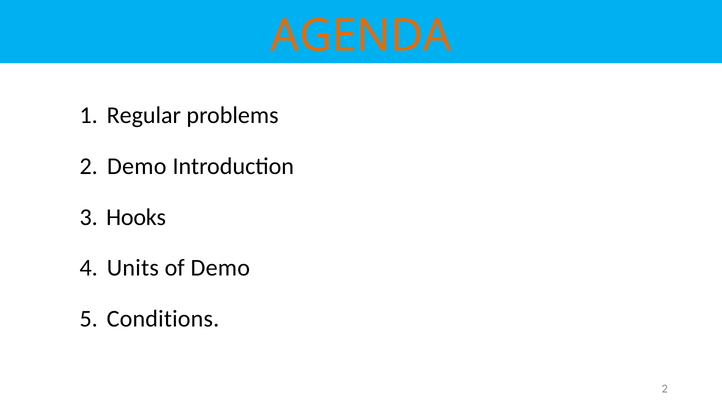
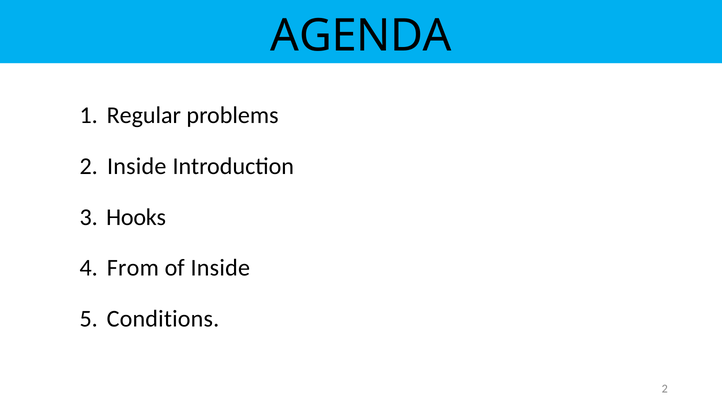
AGENDA colour: orange -> black (361, 36)
2 Demo: Demo -> Inside (137, 166)
Units: Units -> From (133, 268)
of Demo: Demo -> Inside (220, 268)
